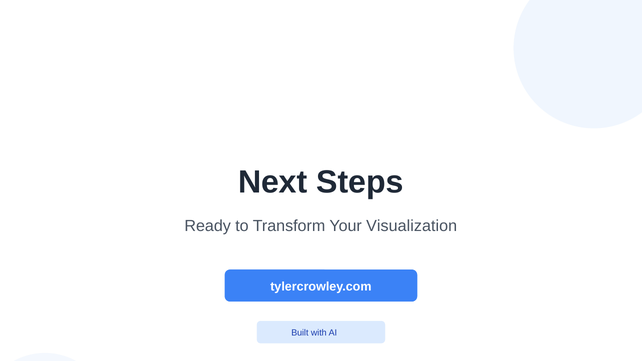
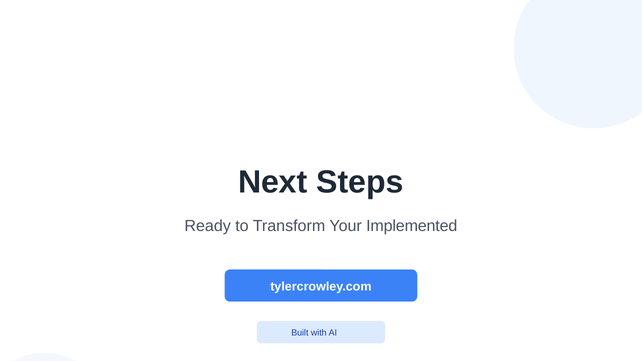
Visualization: Visualization -> Implemented (412, 226)
